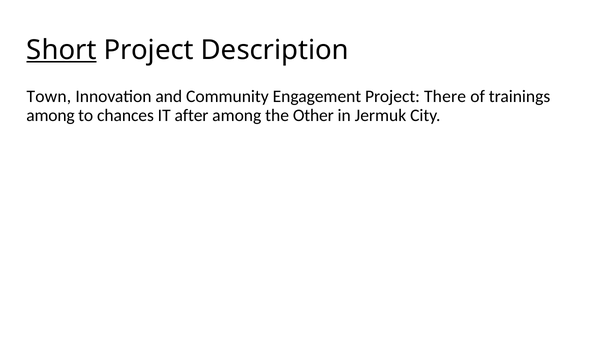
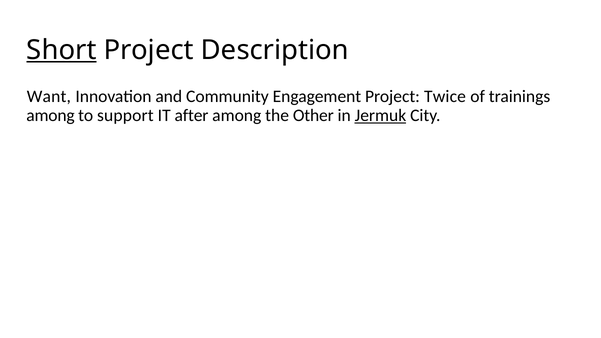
Town: Town -> Want (49, 97)
There: There -> Twice (445, 97)
chances: chances -> support (125, 115)
Jermuk underline: none -> present (380, 115)
